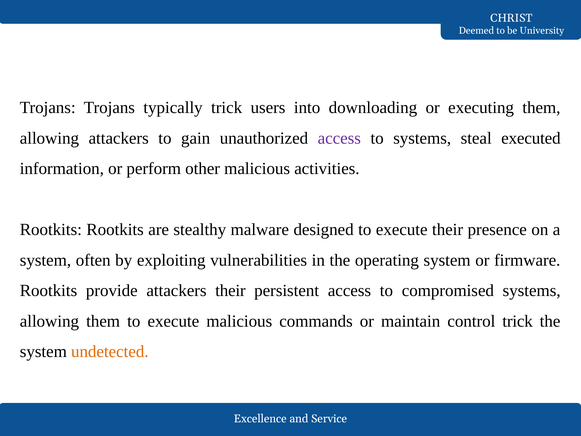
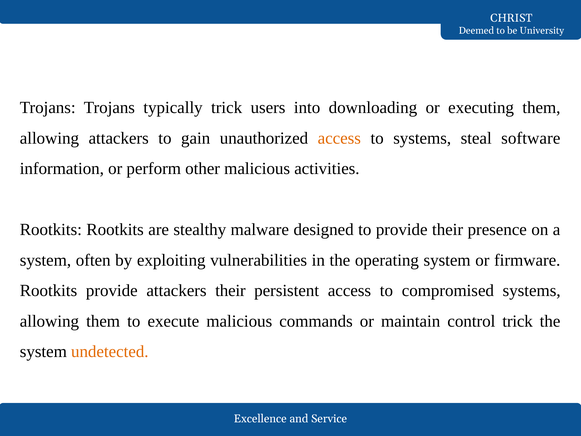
access colour: purple -> orange (339, 138)
executed: executed -> software (531, 138)
designed to execute: execute -> provide (402, 230)
